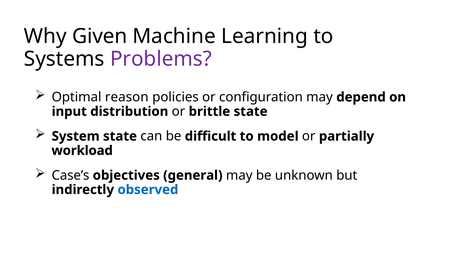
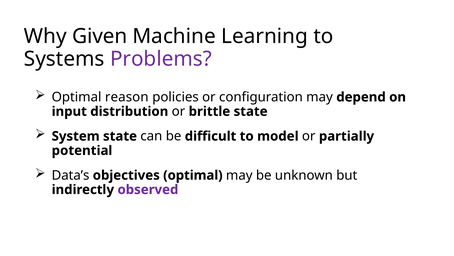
workload: workload -> potential (82, 150)
Case’s: Case’s -> Data’s (70, 175)
objectives general: general -> optimal (193, 175)
observed colour: blue -> purple (148, 189)
